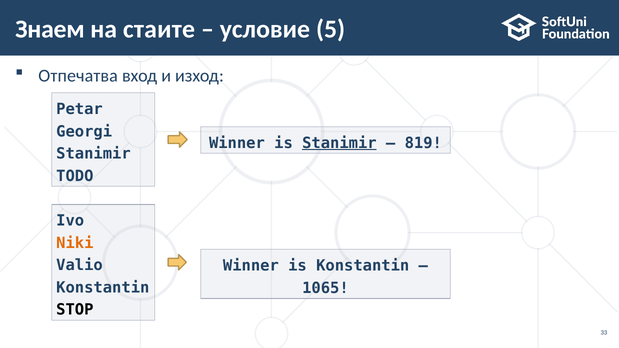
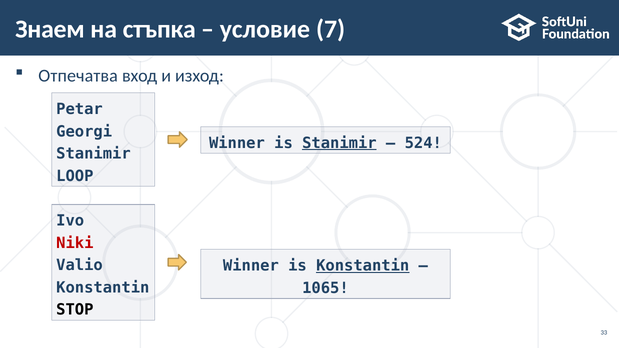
стаите: стаите -> стъпка (159, 29)
5: 5 -> 7 (331, 29)
819: 819 -> 524 (423, 143)
TODO: TODO -> LOOP (75, 176)
Niki colour: orange -> red (75, 243)
Konstantin underline: none -> present (363, 266)
